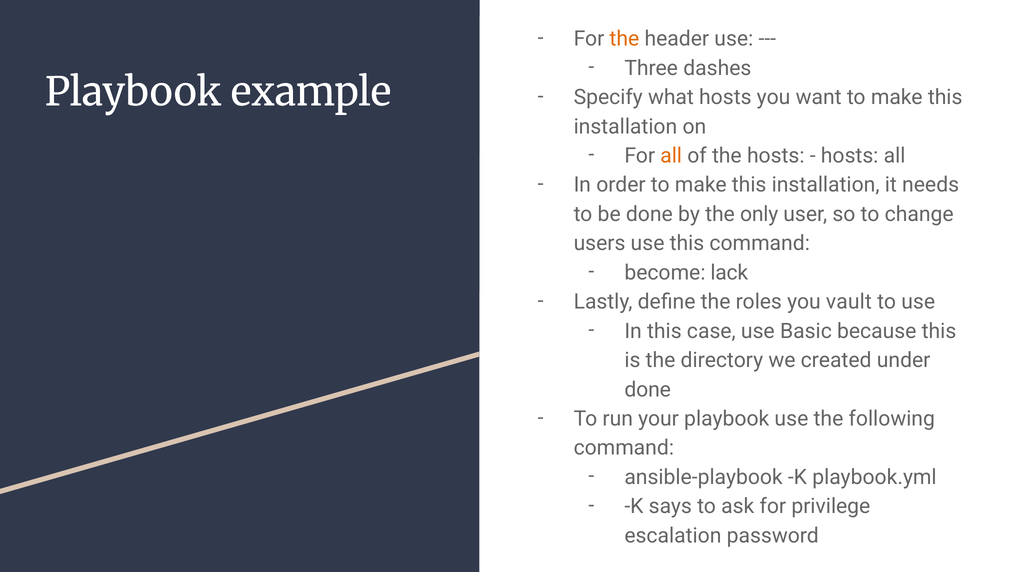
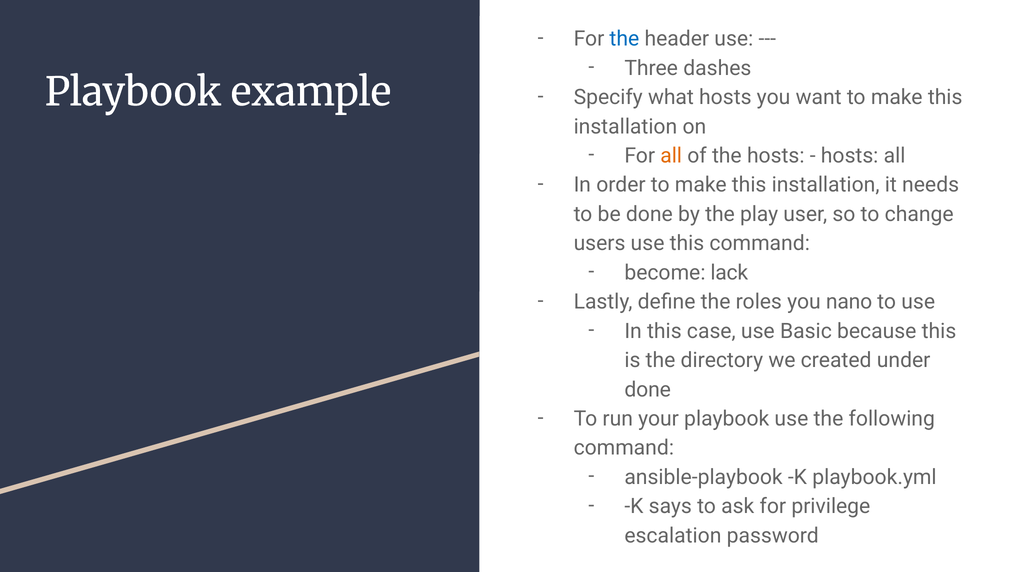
the colour: orange -> blue (624, 39)
only: only -> play (759, 214)
vault: vault -> nano (849, 302)
